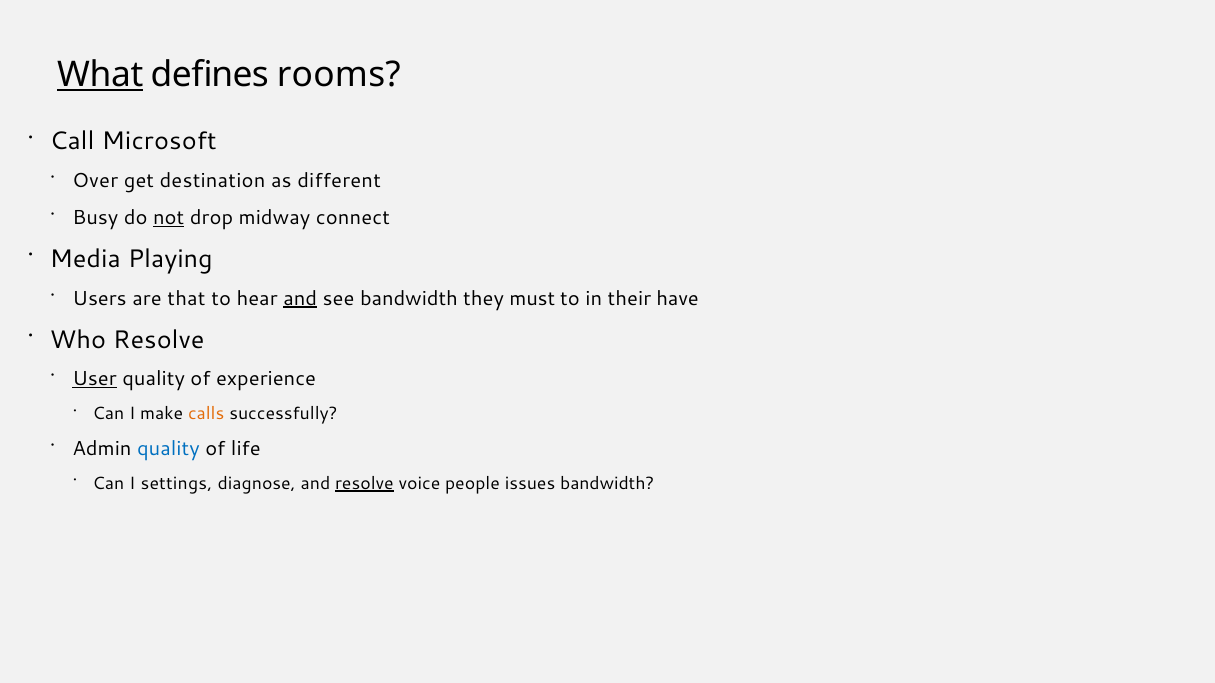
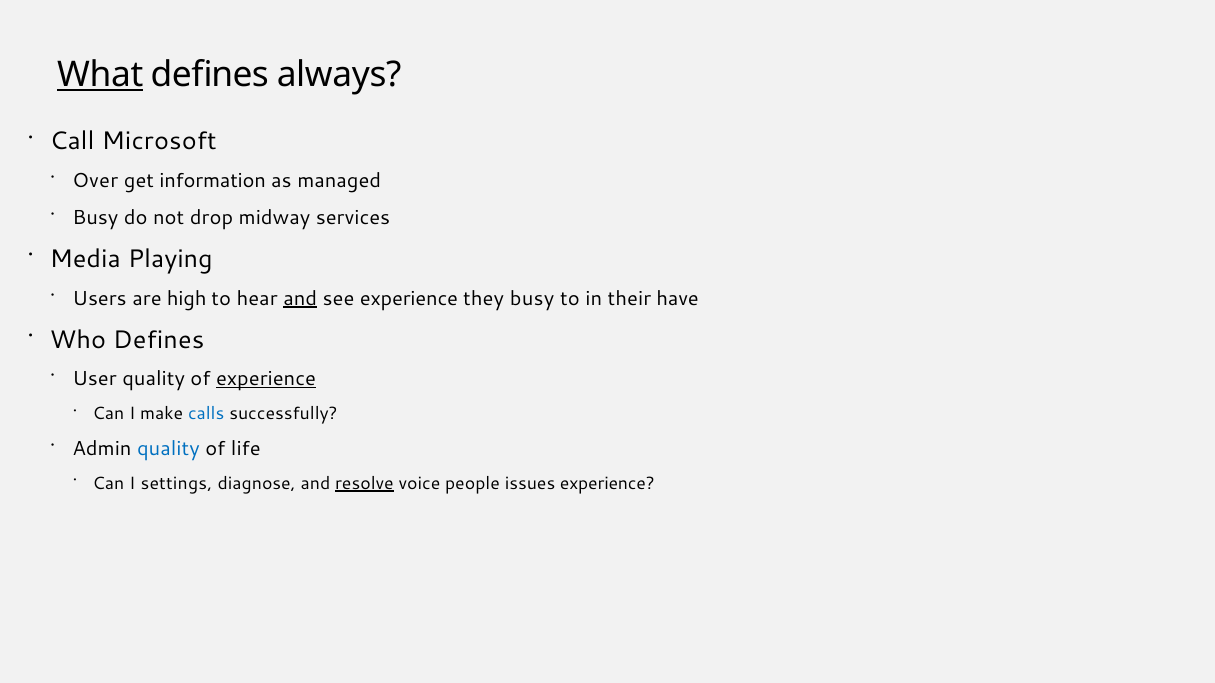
rooms: rooms -> always (339, 75)
destination: destination -> information (213, 181)
different: different -> managed (339, 181)
not underline: present -> none (169, 218)
connect: connect -> services (353, 218)
that: that -> high (187, 299)
see bandwidth: bandwidth -> experience (409, 299)
they must: must -> busy (532, 299)
Who Resolve: Resolve -> Defines (159, 340)
User underline: present -> none (95, 379)
experience underline: none -> present (266, 379)
calls colour: orange -> blue (206, 414)
issues bandwidth: bandwidth -> experience (607, 484)
